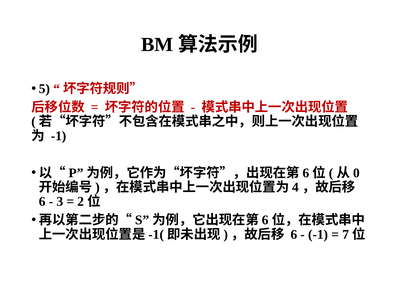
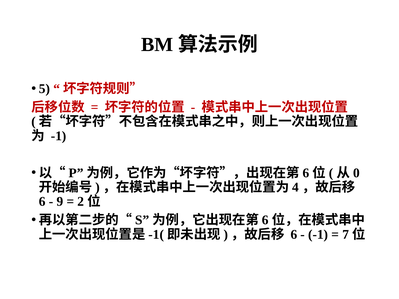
3: 3 -> 9 (60, 202)
